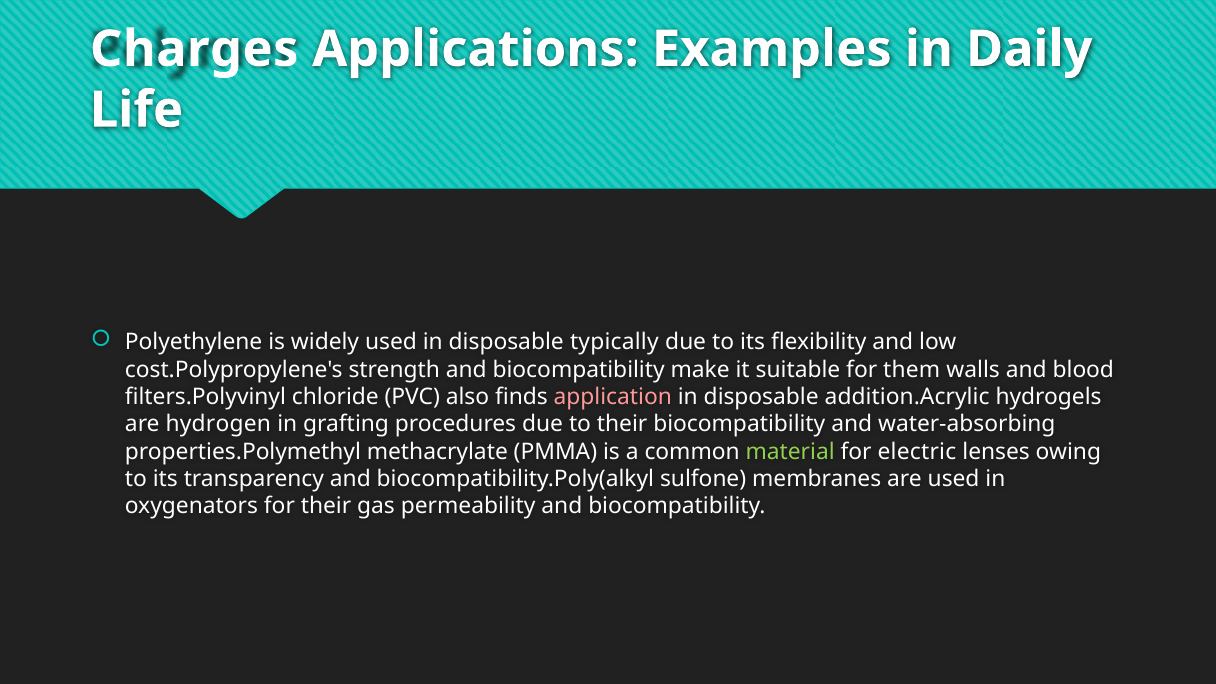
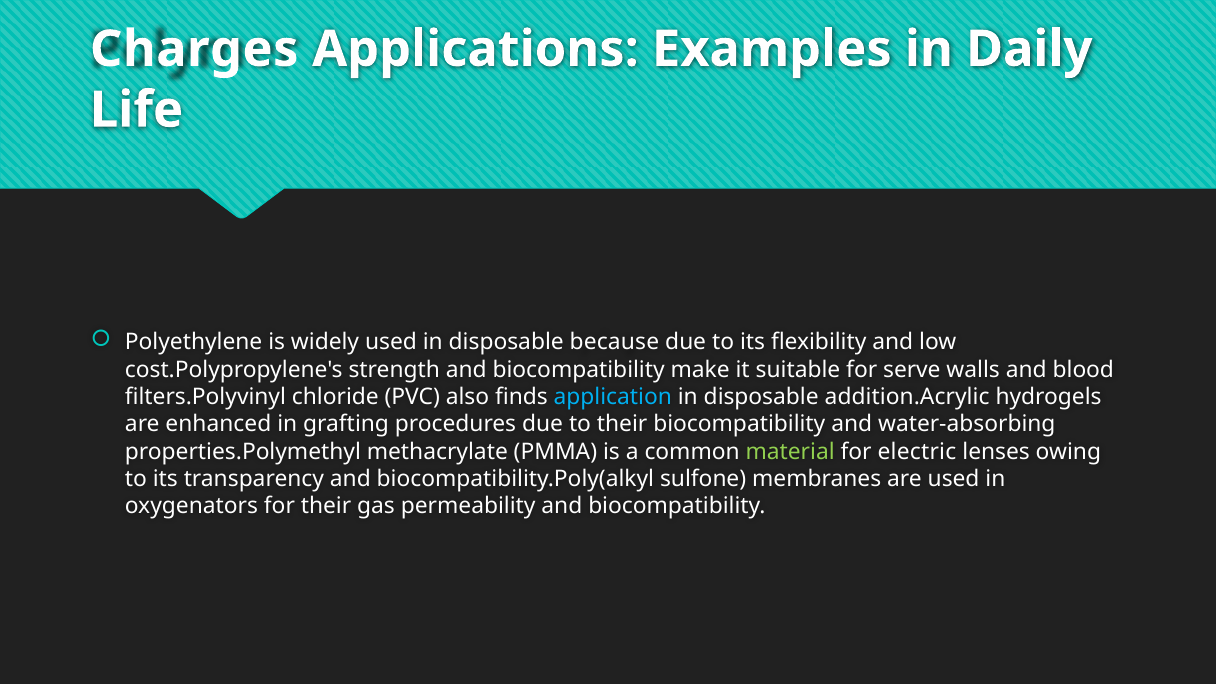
typically: typically -> because (614, 342)
them: them -> serve (912, 370)
application colour: pink -> light blue (613, 397)
hydrogen: hydrogen -> enhanced (218, 424)
